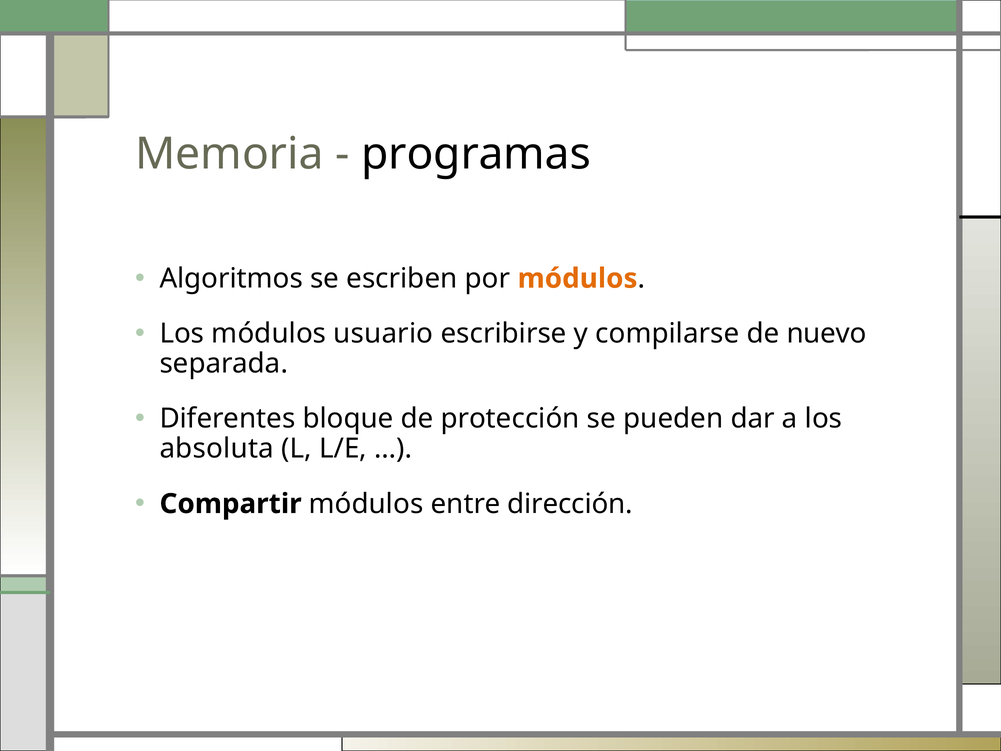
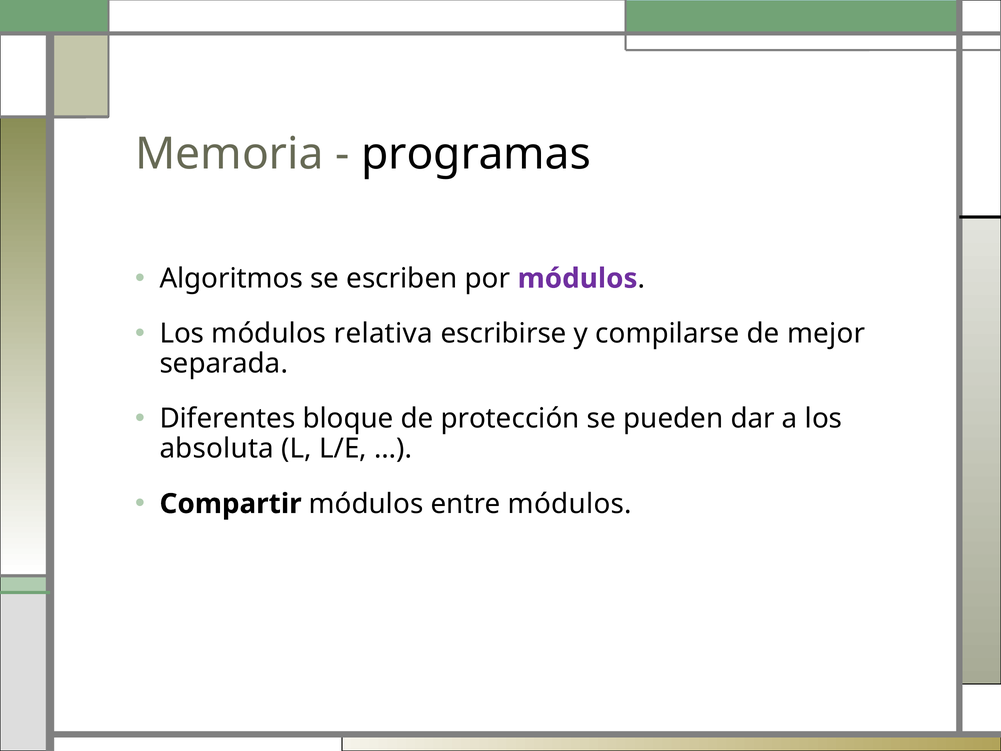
módulos colour: orange -> purple (578, 278)
usuario: usuario -> relativa (383, 334)
nuevo: nuevo -> mejor (826, 334)
entre dirección: dirección -> módulos (570, 504)
